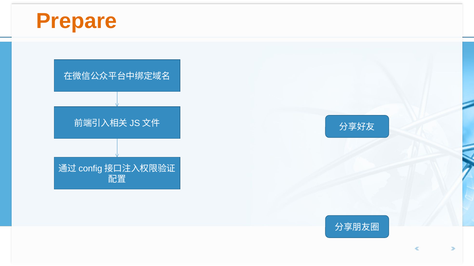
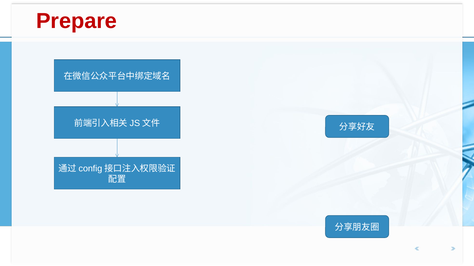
Prepare colour: orange -> red (77, 21)
